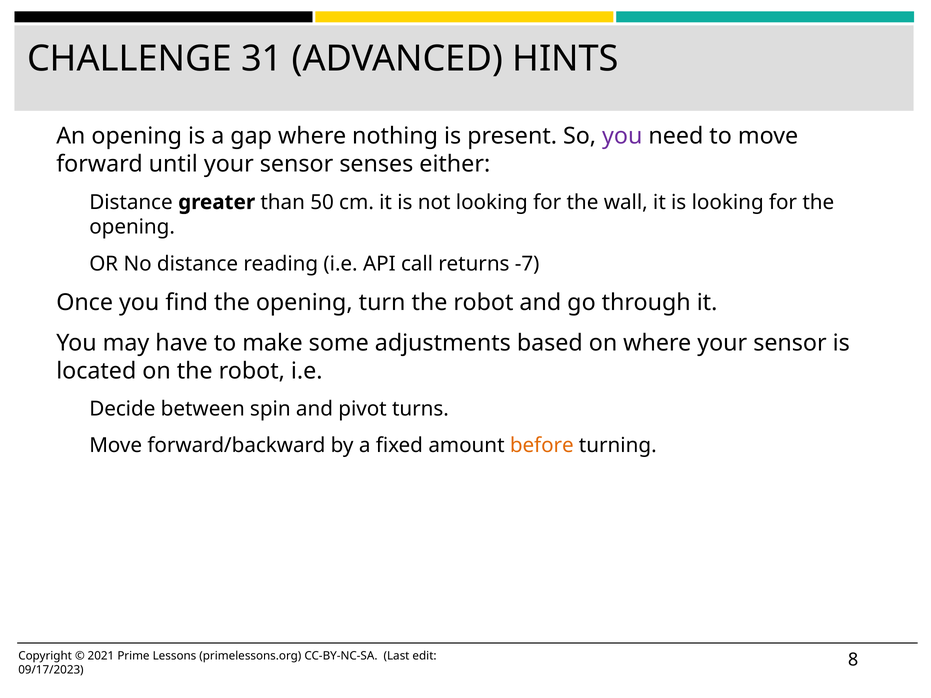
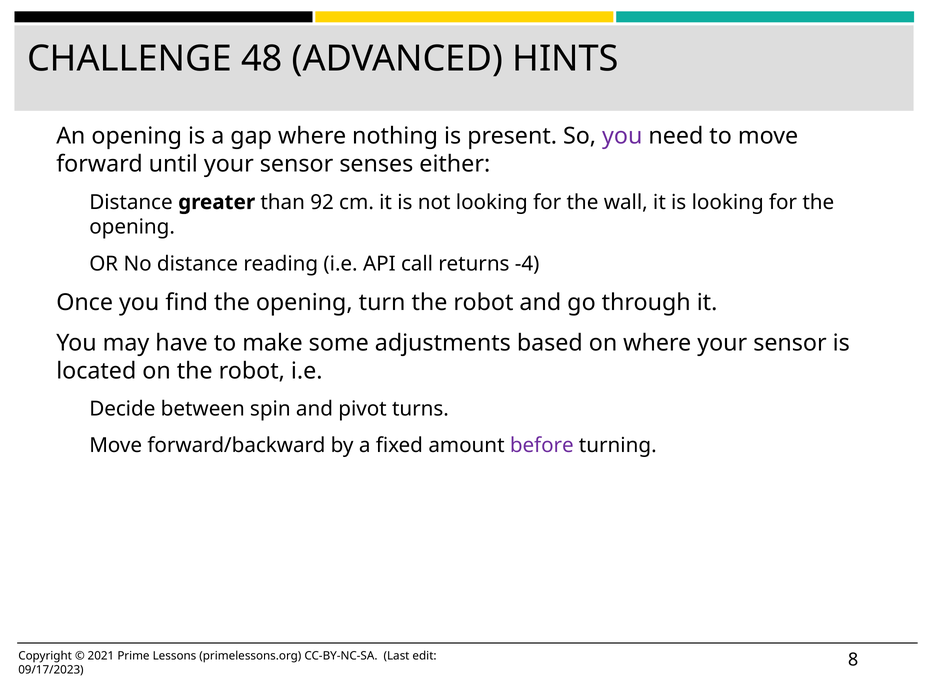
31: 31 -> 48 (262, 59)
50: 50 -> 92 (322, 202)
-7: -7 -> -4 (527, 264)
before colour: orange -> purple (542, 446)
